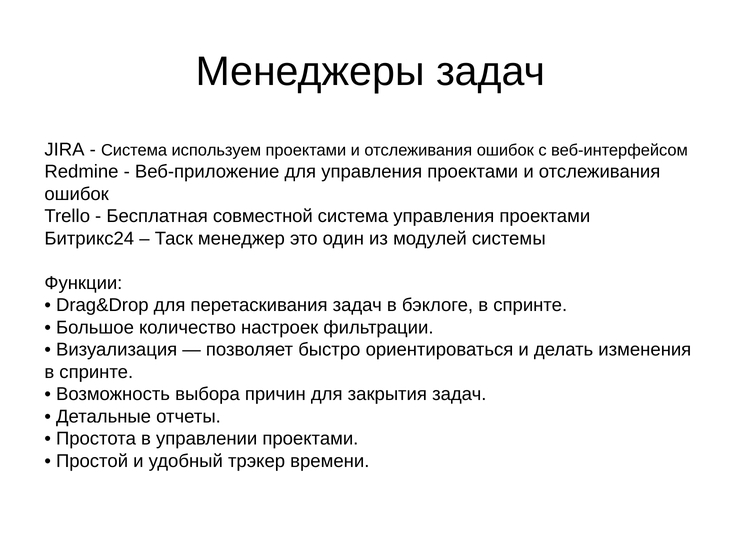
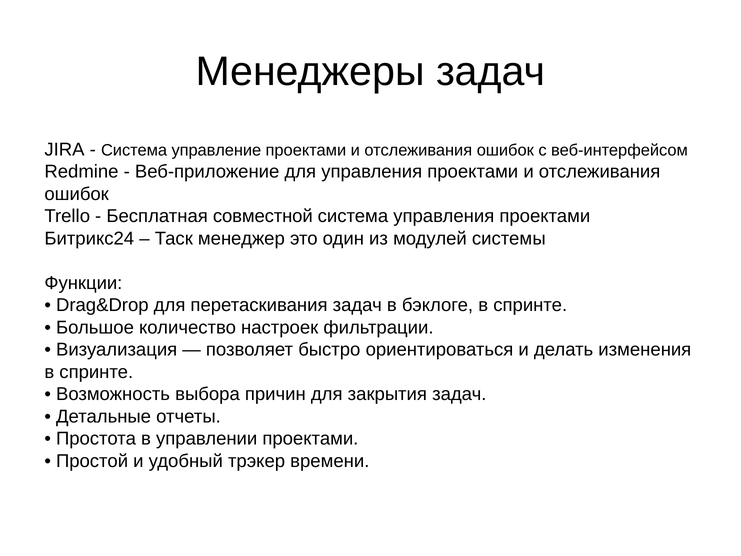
используем: используем -> управление (216, 150)
